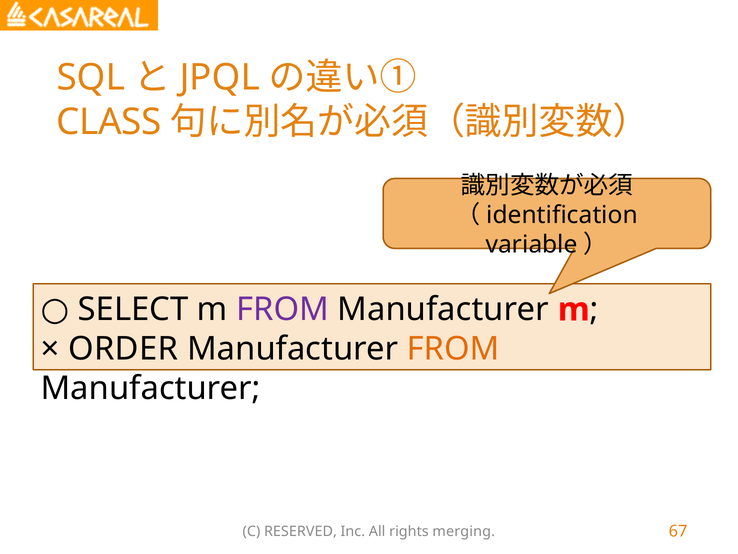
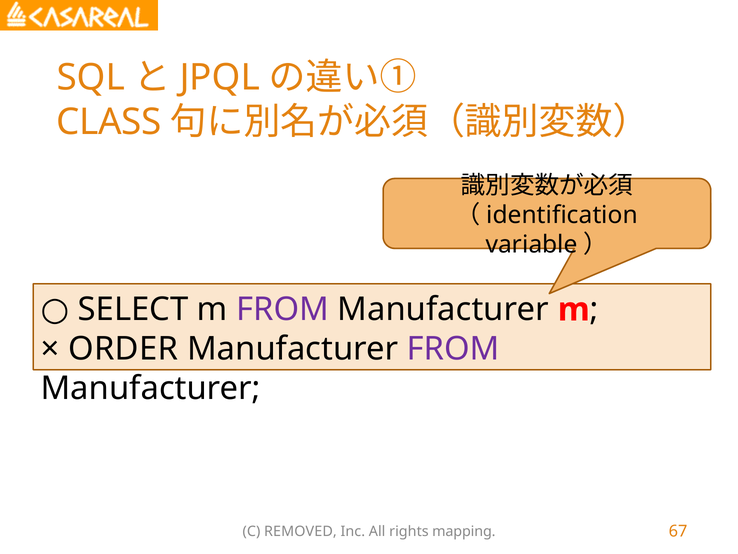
FROM colour: orange -> purple (453, 349)
RESERVED: RESERVED -> REMOVED (300, 531)
merging: merging -> mapping (464, 531)
